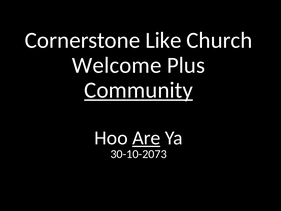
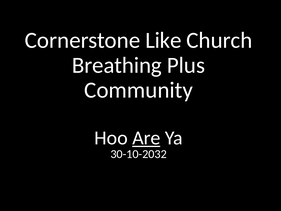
Welcome: Welcome -> Breathing (117, 65)
Community underline: present -> none (139, 90)
30-10-2073: 30-10-2073 -> 30-10-2032 (139, 154)
